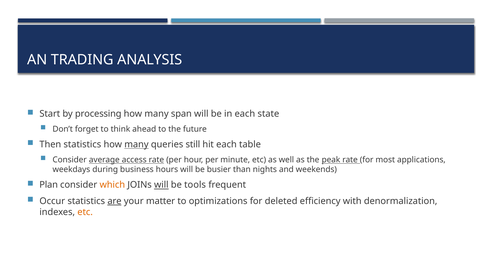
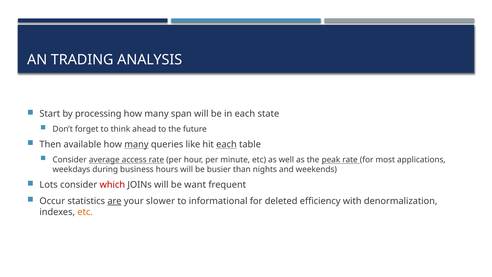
Then statistics: statistics -> available (82, 144)
still: still -> like (193, 144)
each underline: none -> present (226, 144)
Plan: Plan -> Lots (49, 185)
which colour: orange -> red (112, 185)
will underline: present -> none (161, 185)
tools: tools -> want (195, 185)
matter: matter -> slower (161, 201)
optimizations: optimizations -> informational (218, 201)
